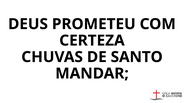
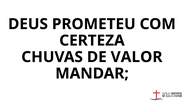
SANTO: SANTO -> VALOR (137, 57)
